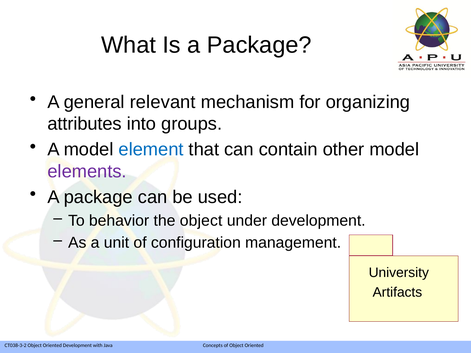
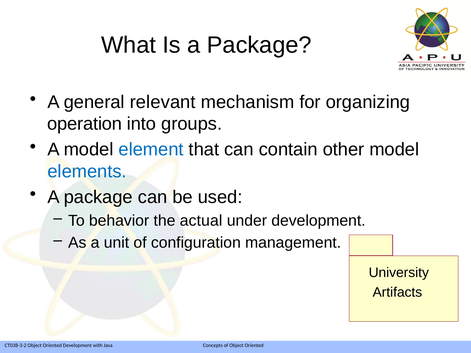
attributes: attributes -> operation (85, 124)
elements colour: purple -> blue (87, 172)
the object: object -> actual (201, 221)
